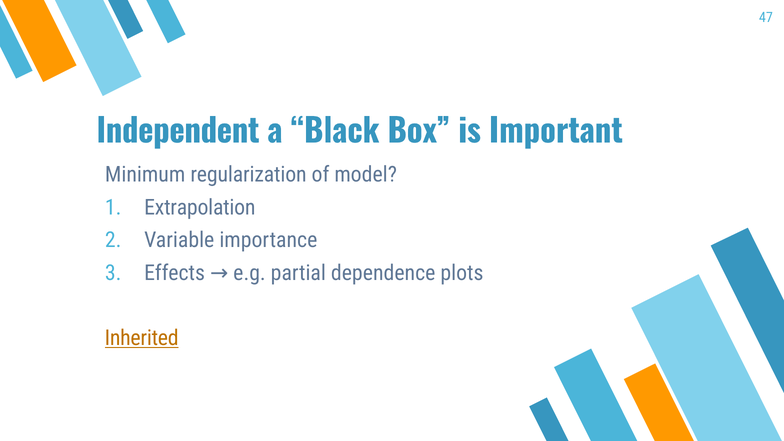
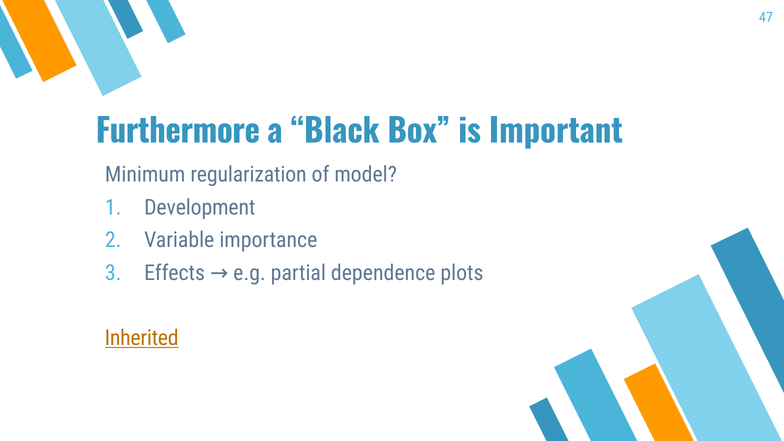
Independent: Independent -> Furthermore (178, 132)
Extrapolation: Extrapolation -> Development (200, 207)
